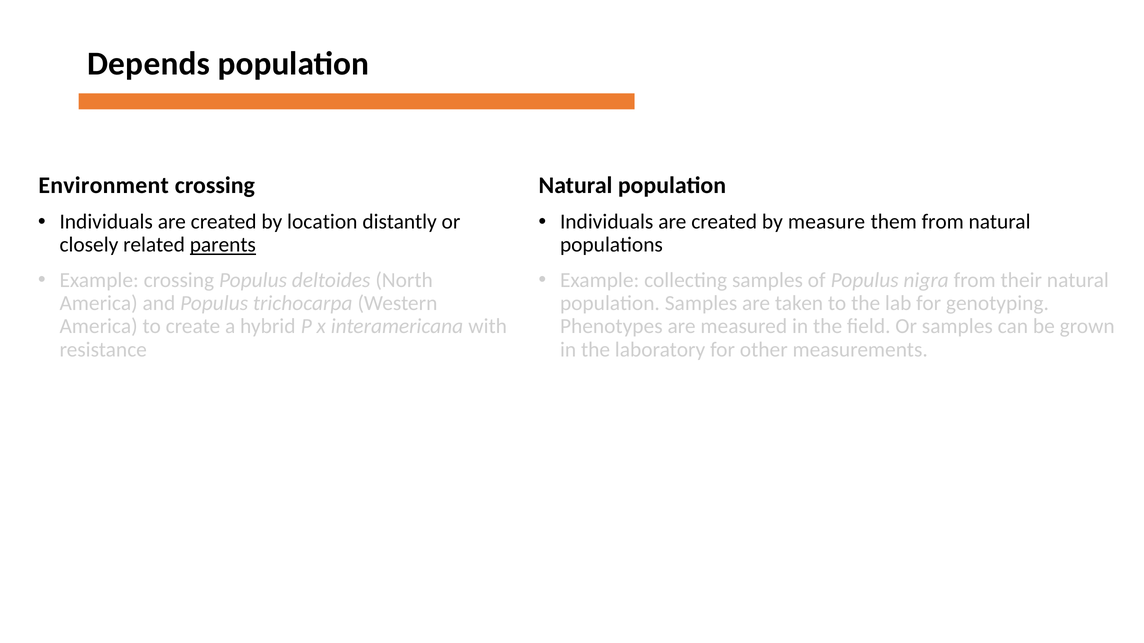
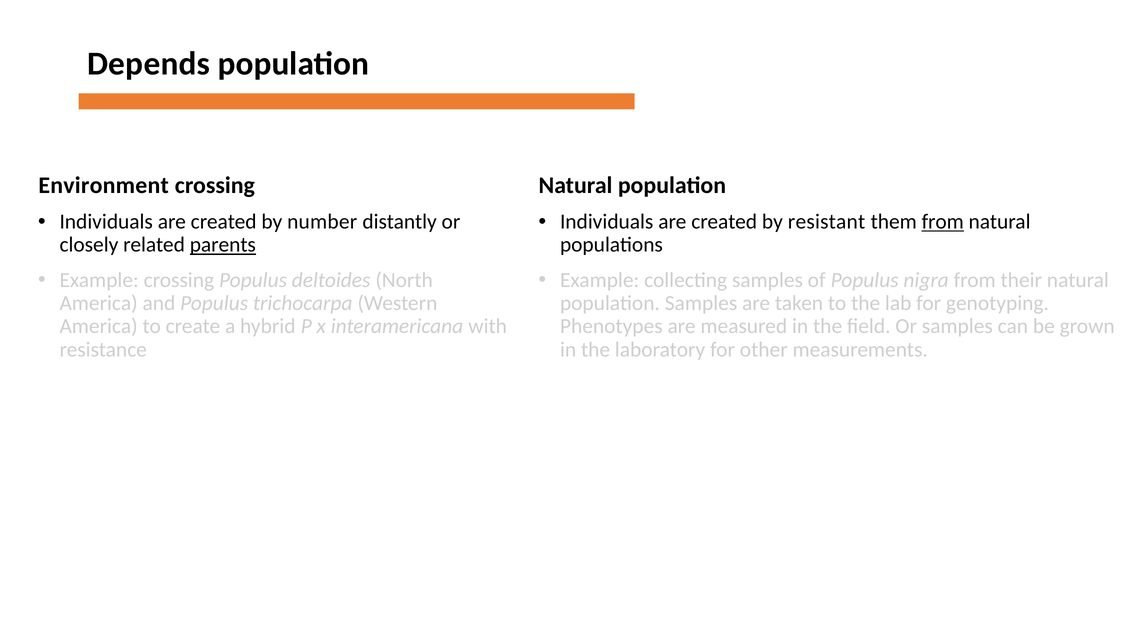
location: location -> number (322, 222)
measure: measure -> resistant (827, 222)
from underline: none -> present (943, 222)
